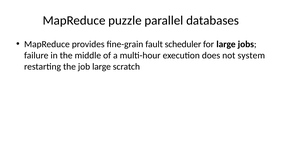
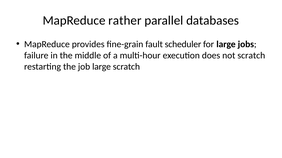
puzzle: puzzle -> rather (125, 20)
not system: system -> scratch (251, 56)
